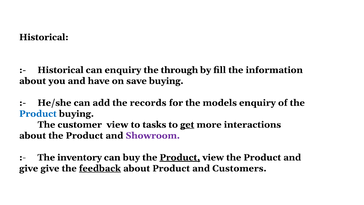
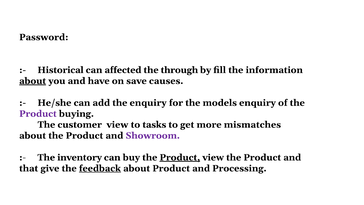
Historical: Historical -> Password (44, 37)
can enquiry: enquiry -> affected (123, 70)
about underline: none -> present (33, 81)
save buying: buying -> causes (166, 81)
the records: records -> enquiry (148, 103)
Product colour: blue -> purple (38, 114)
get underline: present -> none (187, 125)
interactions: interactions -> mismatches (252, 125)
give: give -> that (29, 168)
Customers: Customers -> Processing (239, 168)
